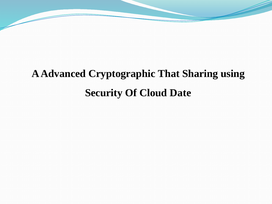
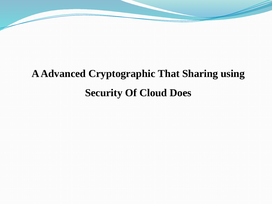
Date: Date -> Does (181, 93)
